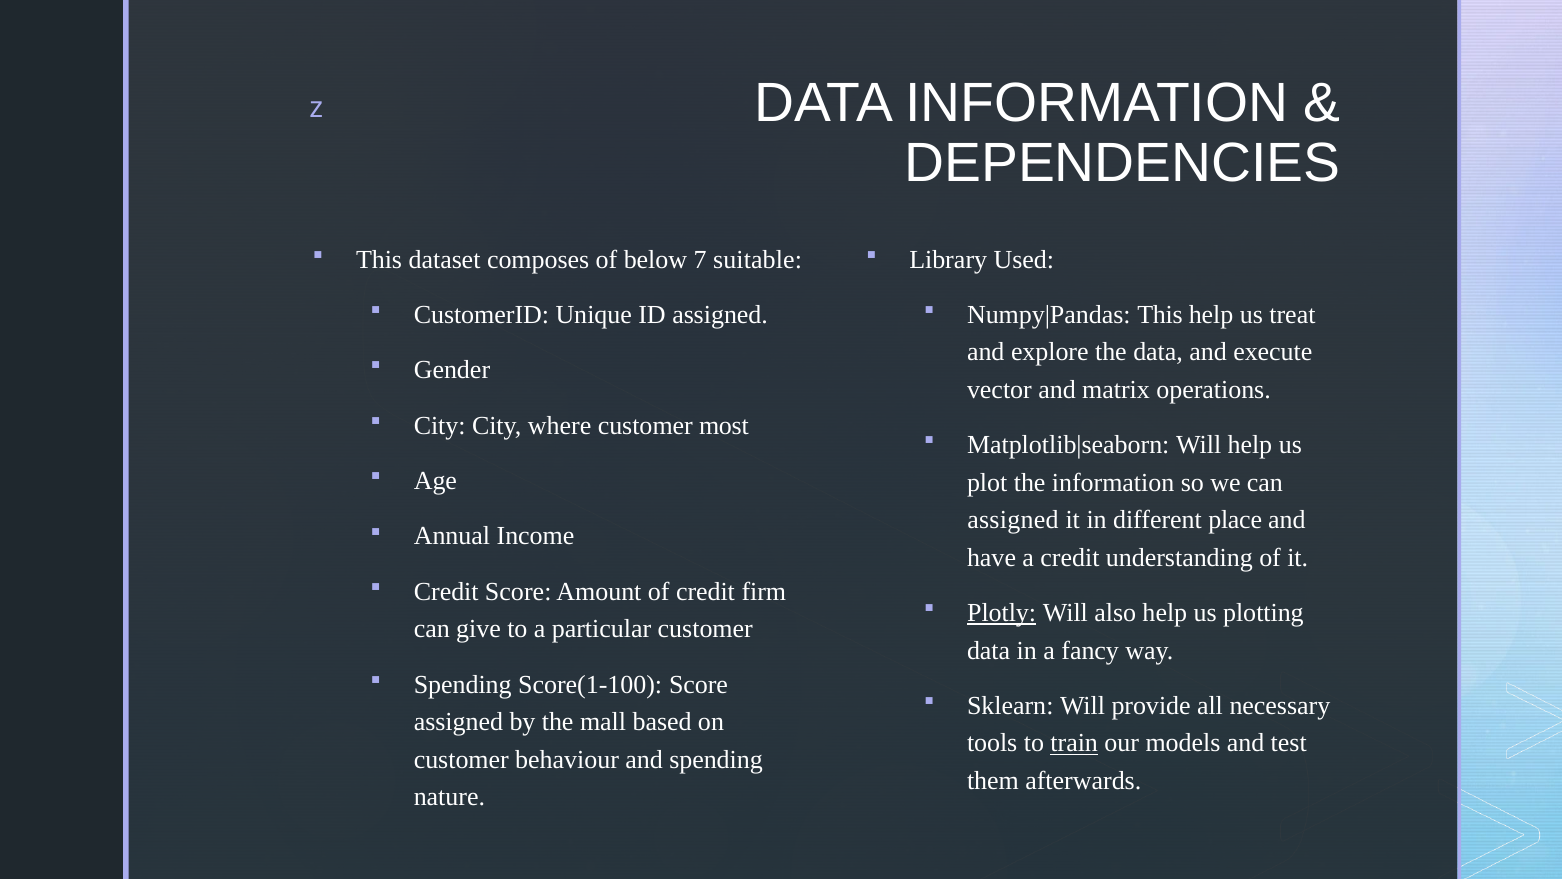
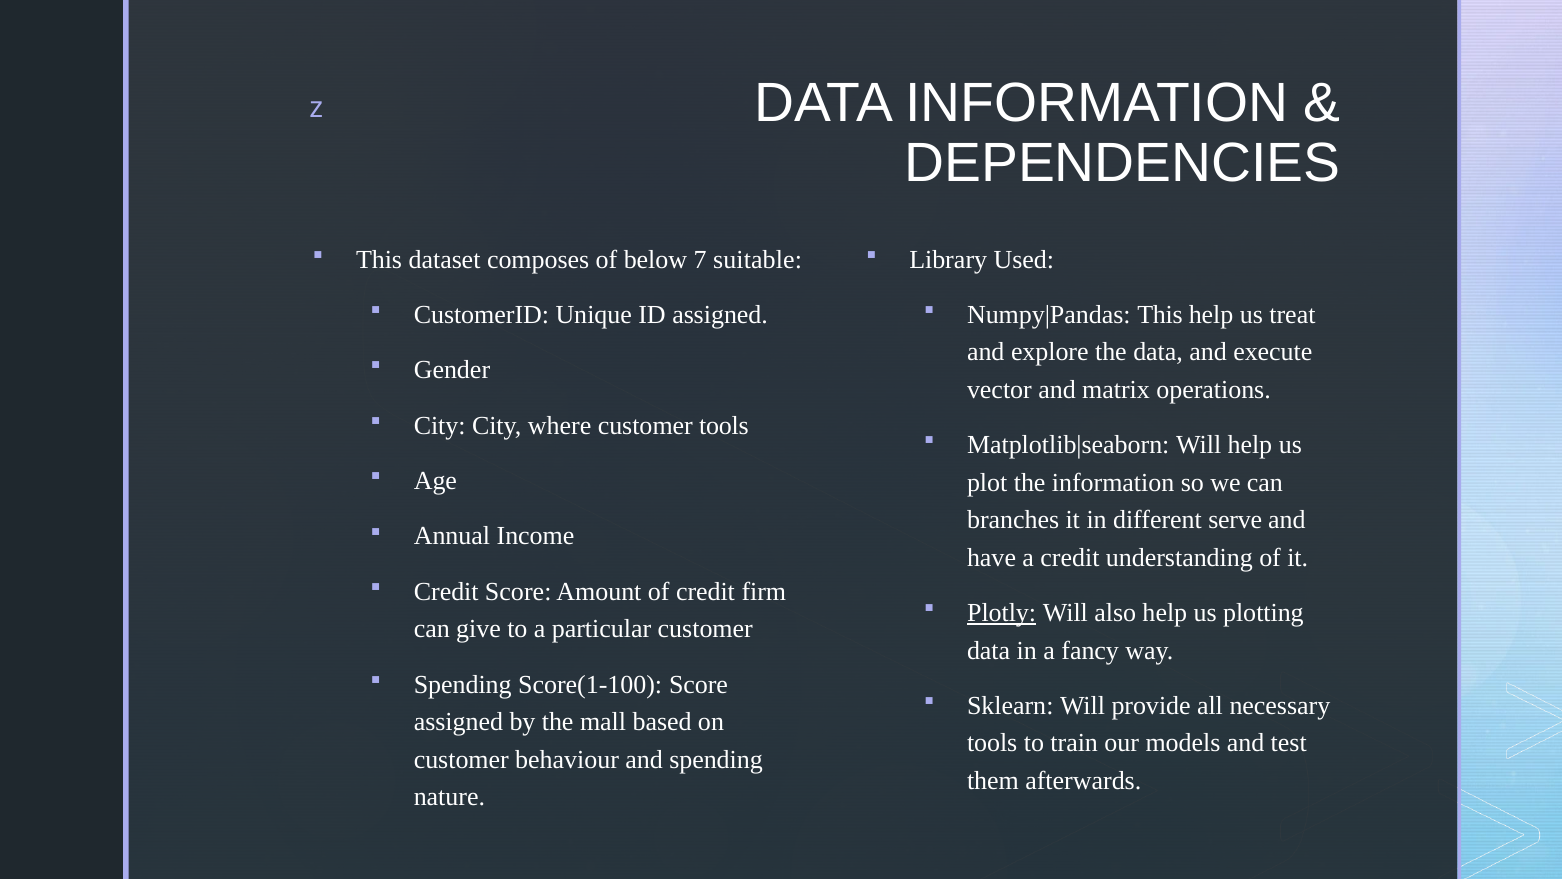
customer most: most -> tools (724, 425)
assigned: assigned -> branches (1013, 520)
place: place -> serve (1235, 520)
train underline: present -> none (1074, 743)
